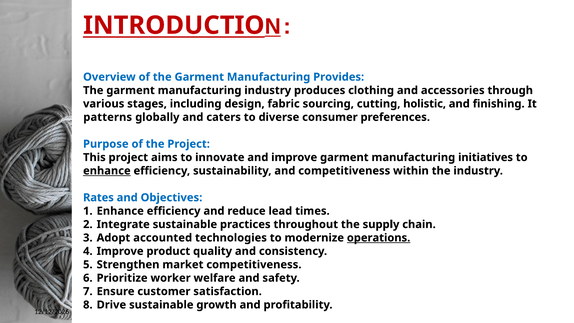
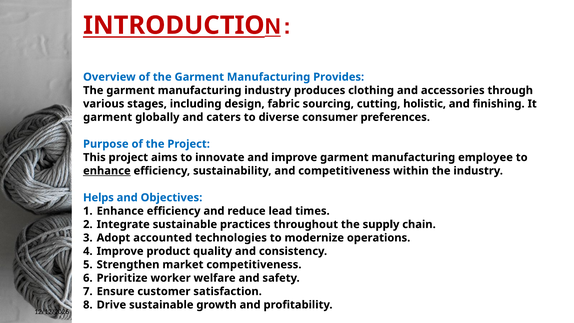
patterns: patterns -> garment (108, 117)
initiatives: initiatives -> employee (485, 157)
Rates: Rates -> Helps (98, 198)
operations underline: present -> none (379, 238)
